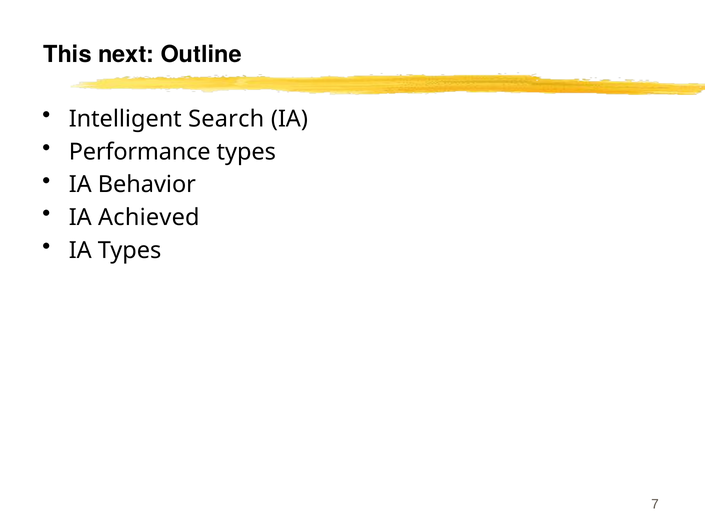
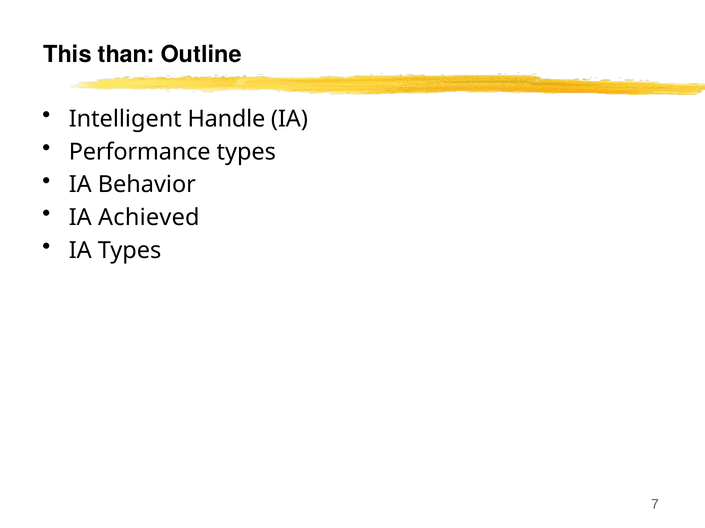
next: next -> than (126, 54)
Search: Search -> Handle (226, 119)
